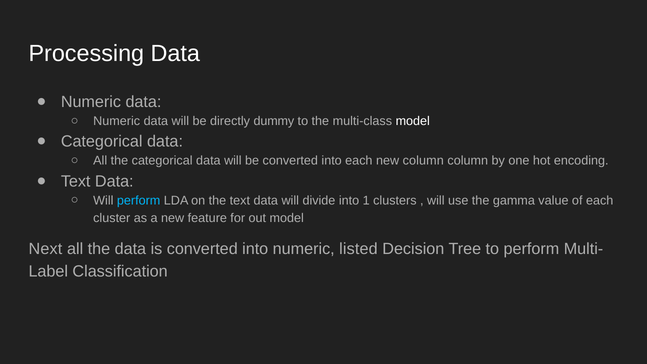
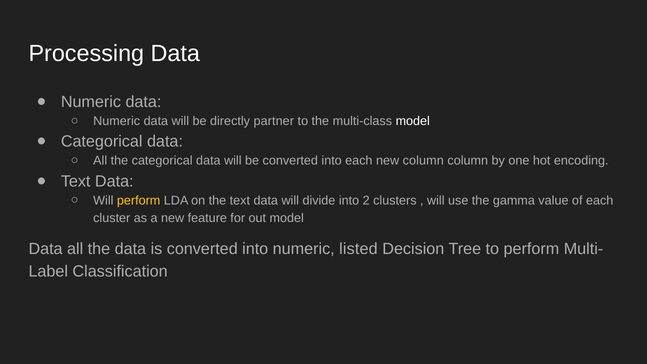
dummy: dummy -> partner (274, 121)
perform colour: light blue -> yellow (139, 200)
1: 1 -> 2 (366, 200)
Next: Next -> Data (46, 249)
